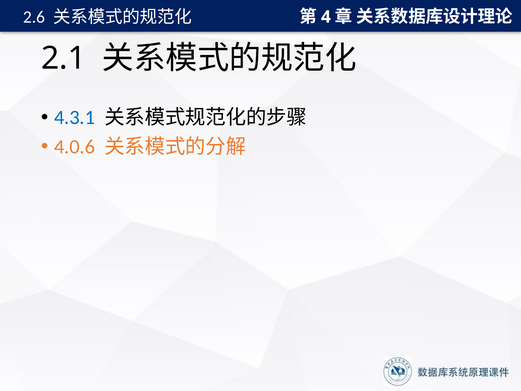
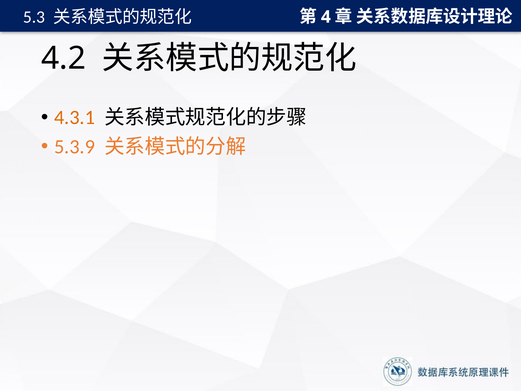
2.6: 2.6 -> 5.3 (34, 17)
2.1: 2.1 -> 4.2 (63, 58)
4.3.1 colour: blue -> orange (74, 117)
4.0.6: 4.0.6 -> 5.3.9 (74, 147)
